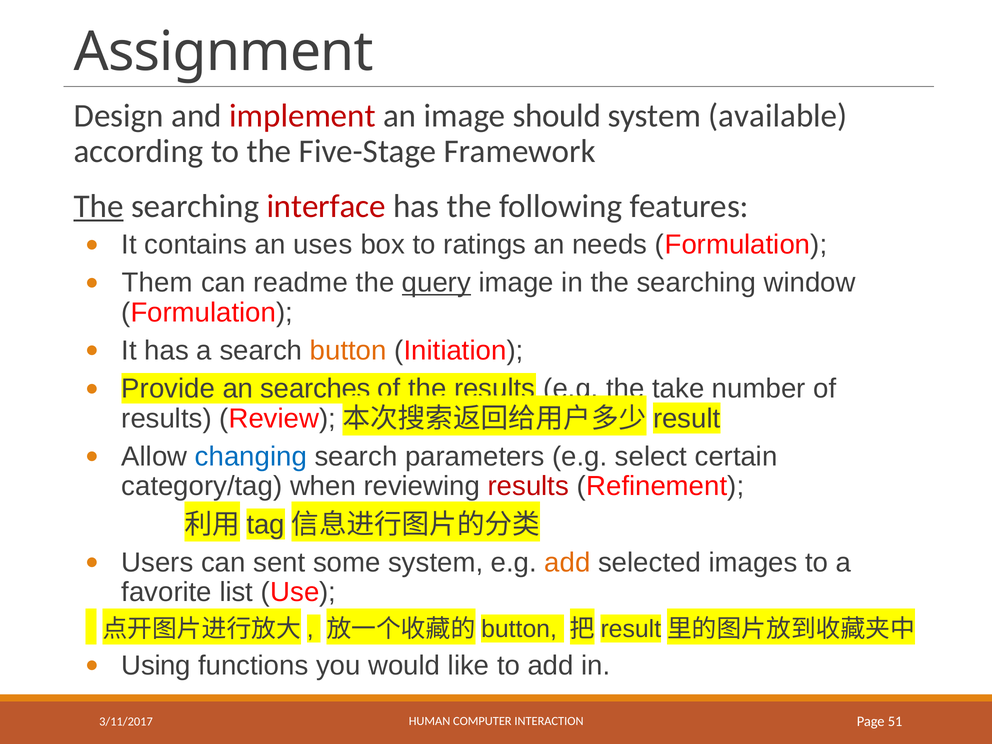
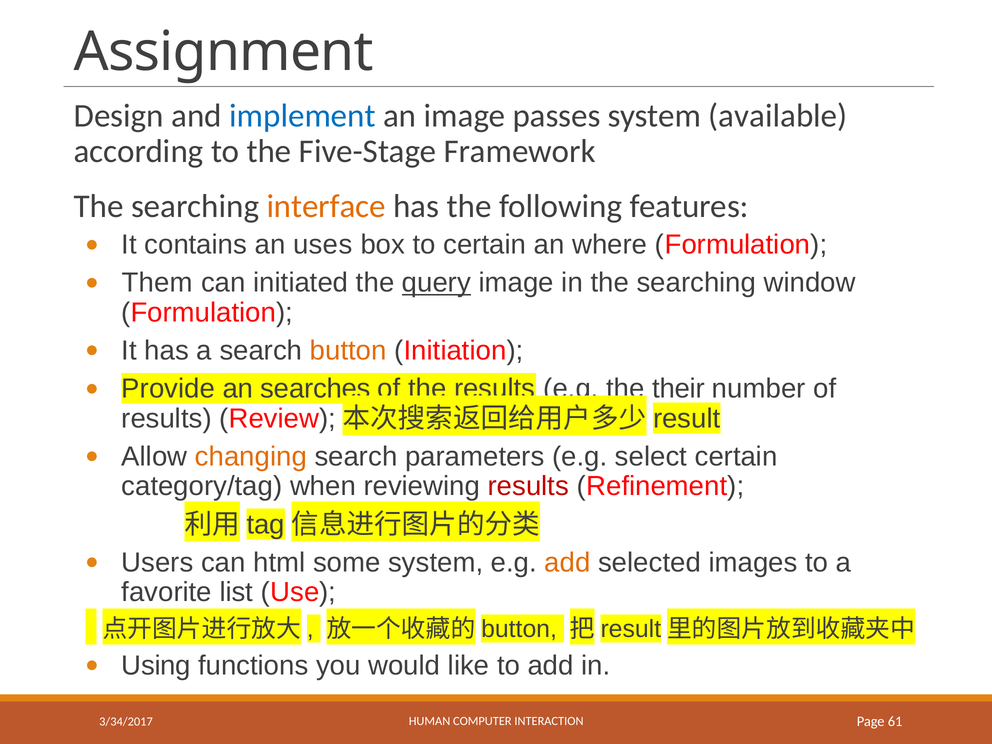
implement colour: red -> blue (303, 116)
should: should -> passes (557, 116)
The underline: present -> none (99, 206)
interface colour: red -> orange (326, 206)
to ratings: ratings -> certain (485, 245)
needs: needs -> where (610, 245)
readme: readme -> initiated (301, 283)
take: take -> their (678, 389)
changing colour: blue -> orange (251, 457)
sent: sent -> html (279, 563)
3/11/2017: 3/11/2017 -> 3/34/2017 (126, 721)
51: 51 -> 61 (895, 722)
